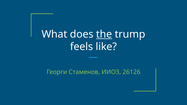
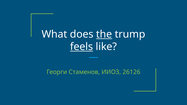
feels underline: none -> present (82, 47)
